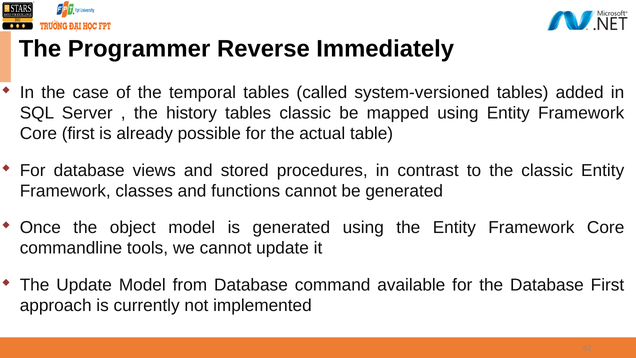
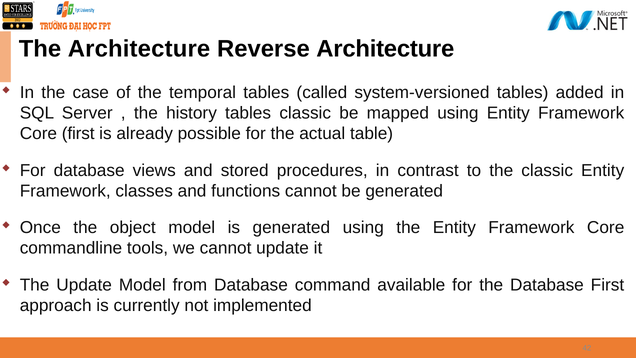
The Programmer: Programmer -> Architecture (139, 49)
Reverse Immediately: Immediately -> Architecture (385, 49)
